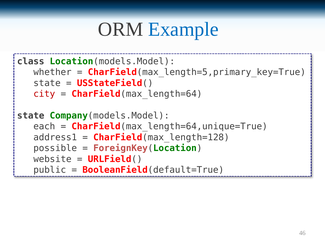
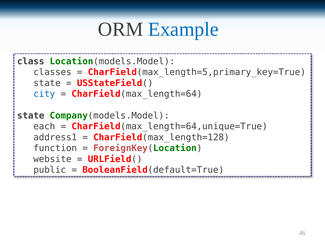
whether: whether -> classes (52, 72)
city colour: red -> blue (44, 94)
possible: possible -> function (55, 148)
